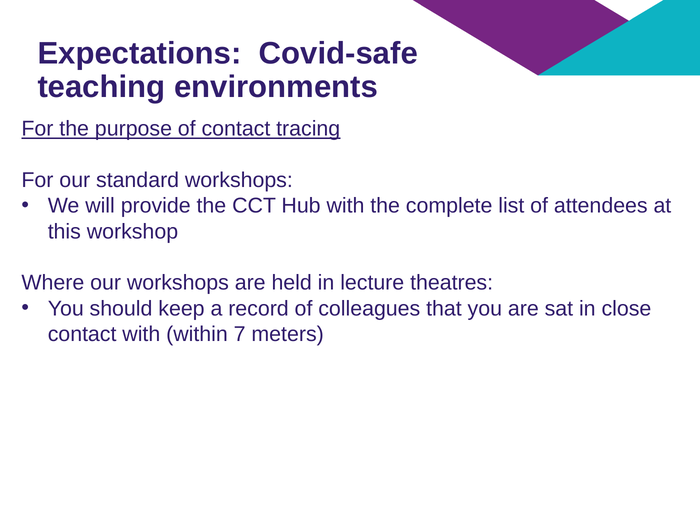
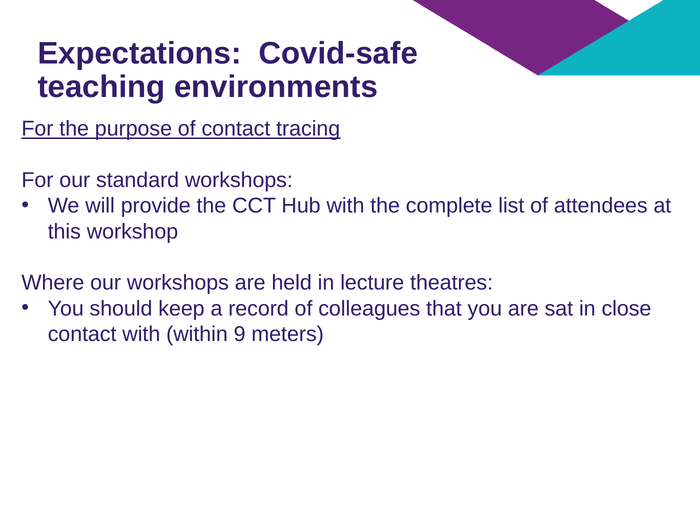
7: 7 -> 9 (240, 334)
